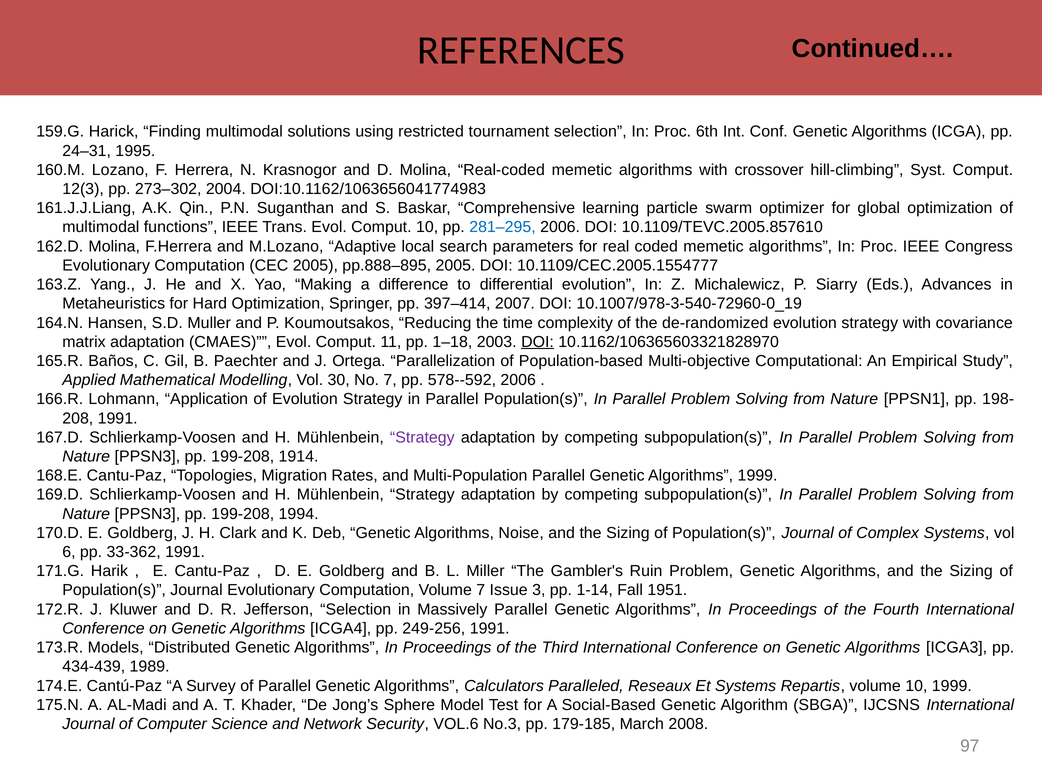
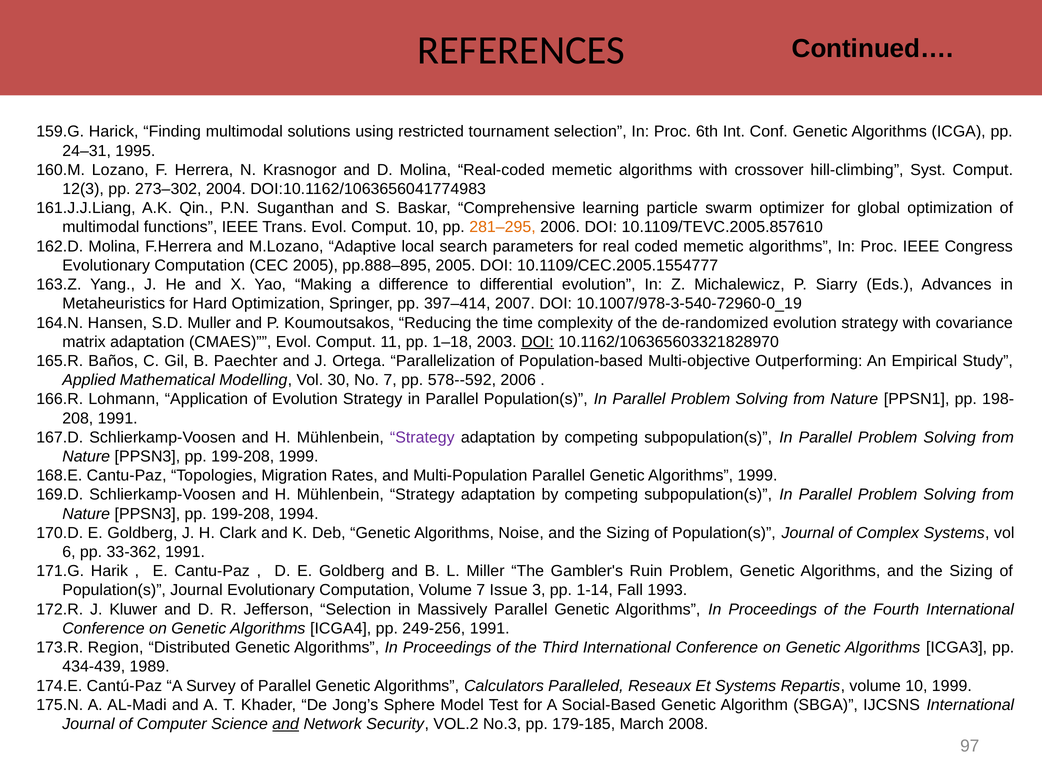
281–295 colour: blue -> orange (503, 227)
Computational: Computational -> Outperforming (809, 361)
199-208 1914: 1914 -> 1999 (299, 457)
1951: 1951 -> 1993 (667, 591)
Models: Models -> Region (116, 648)
and underline: none -> present (286, 724)
VOL.6: VOL.6 -> VOL.2 (456, 724)
